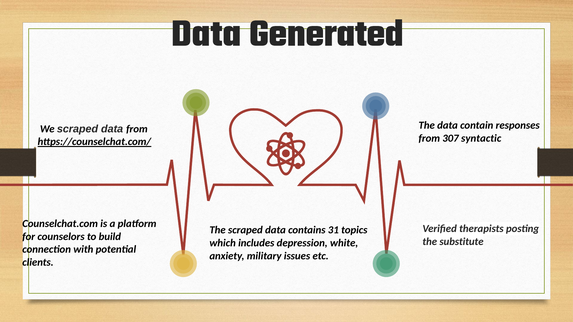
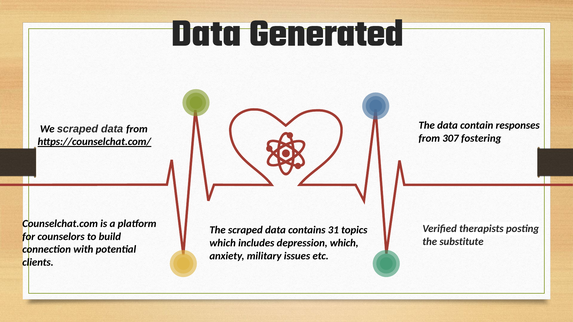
syntactic: syntactic -> fostering (481, 138)
depression white: white -> which (344, 243)
